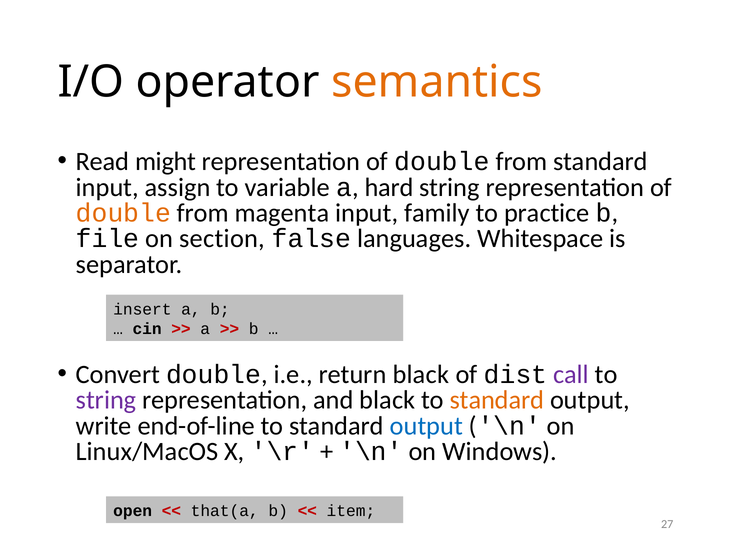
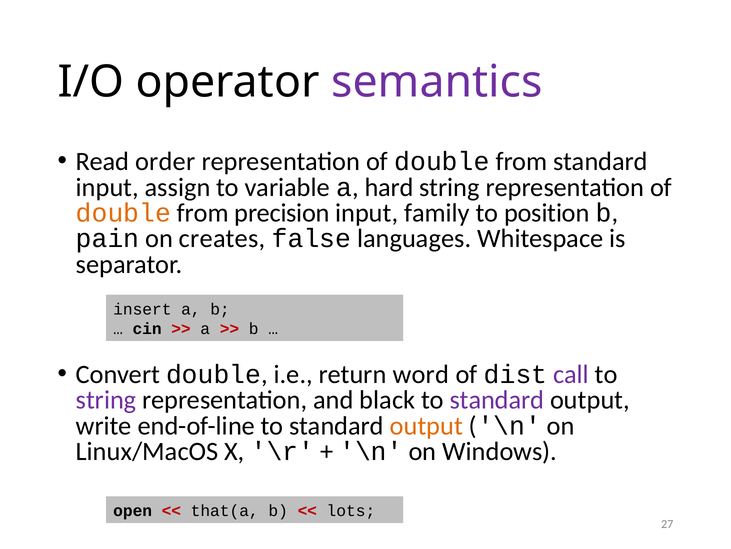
semantics colour: orange -> purple (437, 82)
might: might -> order (165, 161)
magenta: magenta -> precision (282, 213)
practice: practice -> position (547, 213)
file: file -> pain (108, 238)
section: section -> creates (222, 238)
return black: black -> word (421, 374)
standard colour: orange -> purple (497, 400)
output colour: blue -> orange (426, 425)
item: item -> lots (351, 510)
